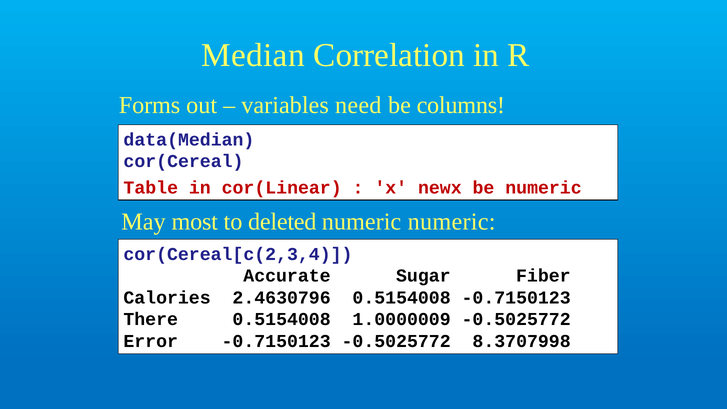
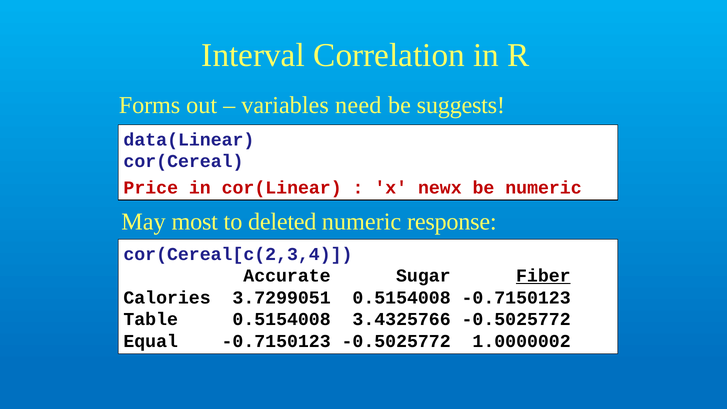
Median: Median -> Interval (253, 55)
columns: columns -> suggests (461, 105)
data(Median: data(Median -> data(Linear (189, 140)
Table: Table -> Price (151, 188)
numeric numeric: numeric -> response (452, 222)
Fiber underline: none -> present (543, 276)
2.4630796: 2.4630796 -> 3.7299051 (282, 298)
There: There -> Table (151, 319)
1.0000009: 1.0000009 -> 3.4325766 (402, 319)
Error: Error -> Equal (151, 341)
8.3707998: 8.3707998 -> 1.0000002 (522, 341)
